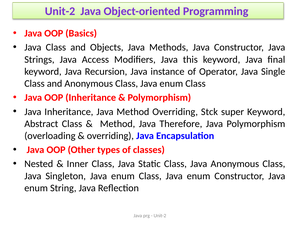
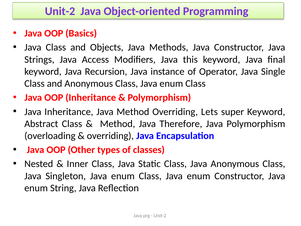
Stck: Stck -> Lets (209, 112)
